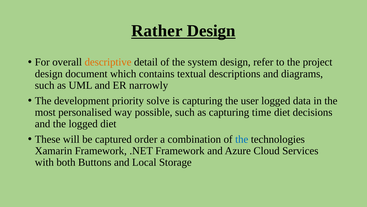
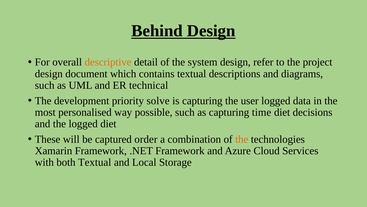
Rather: Rather -> Behind (157, 31)
narrowly: narrowly -> technical (149, 85)
the colour: blue -> orange (242, 139)
both Buttons: Buttons -> Textual (95, 162)
